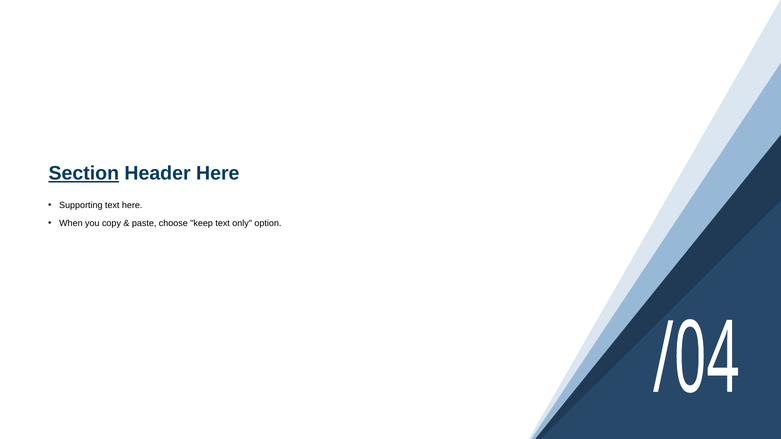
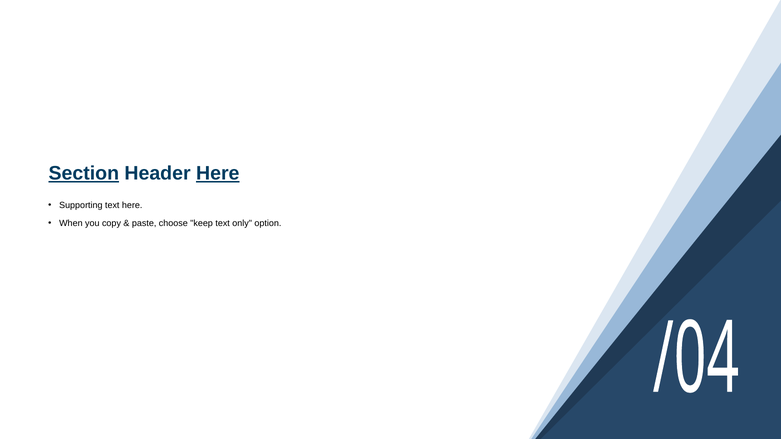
Here underline: none -> present (218, 173)
